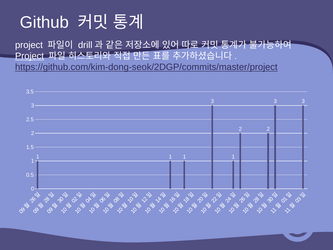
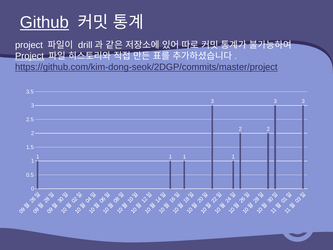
Github underline: none -> present (44, 22)
